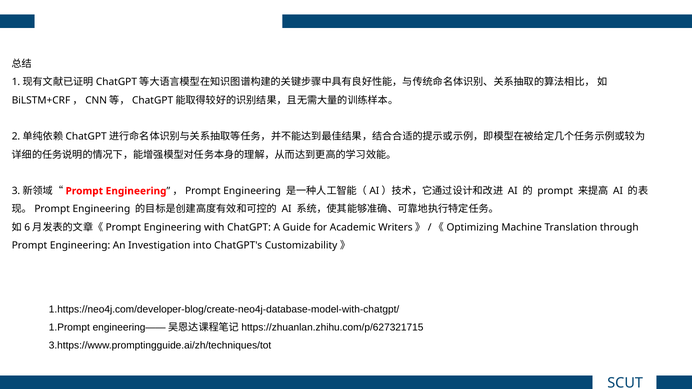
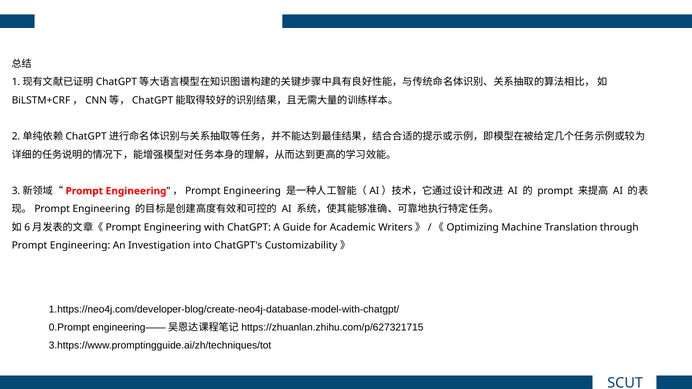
1.Prompt: 1.Prompt -> 0.Prompt (69, 328)
